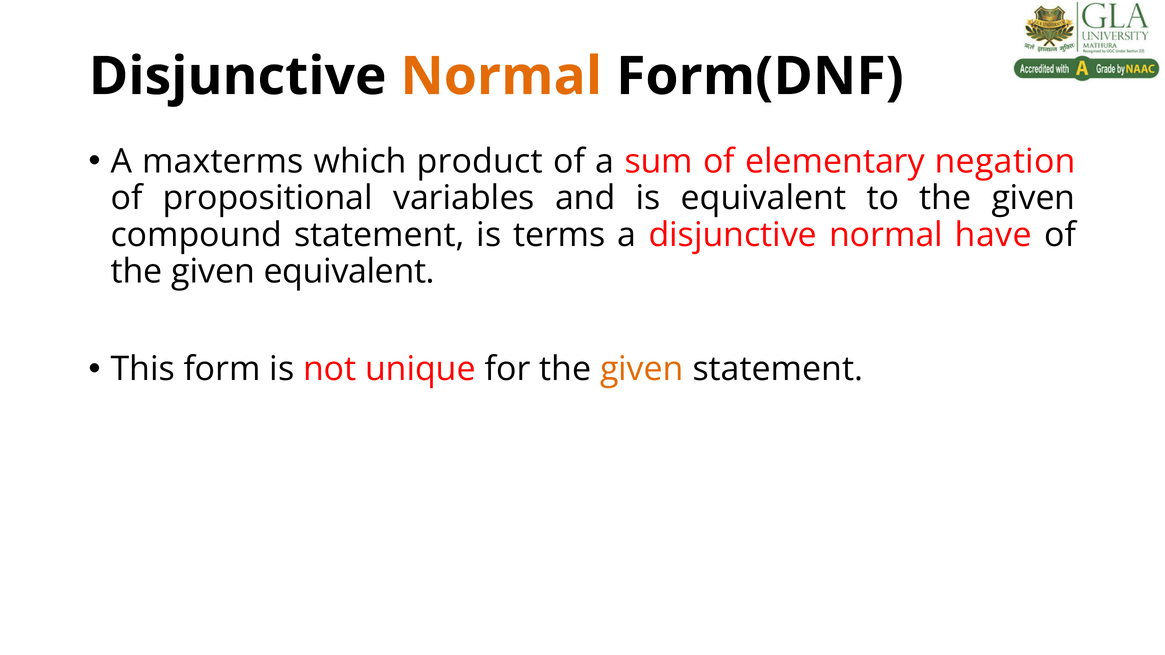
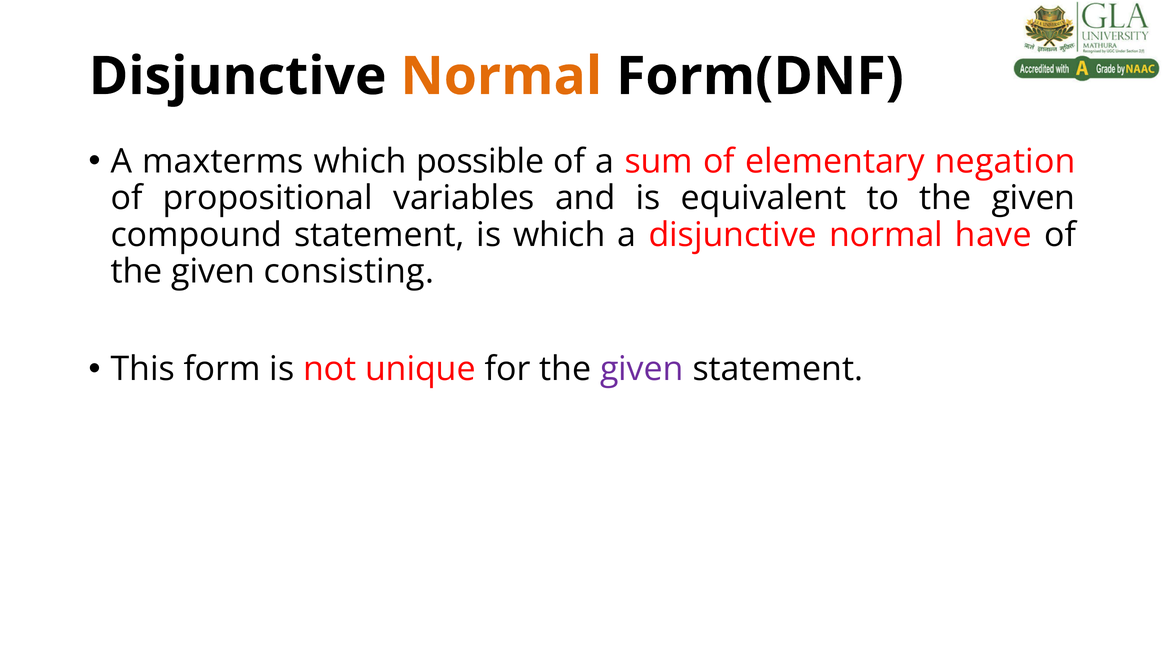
product: product -> possible (480, 162)
is terms: terms -> which (559, 235)
given equivalent: equivalent -> consisting (349, 272)
given colour: orange -> purple (642, 369)
